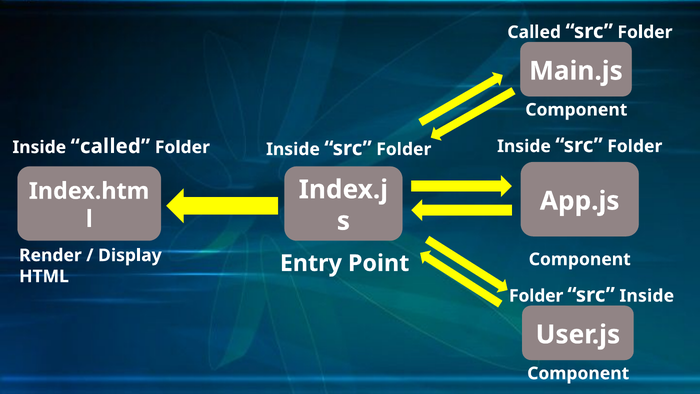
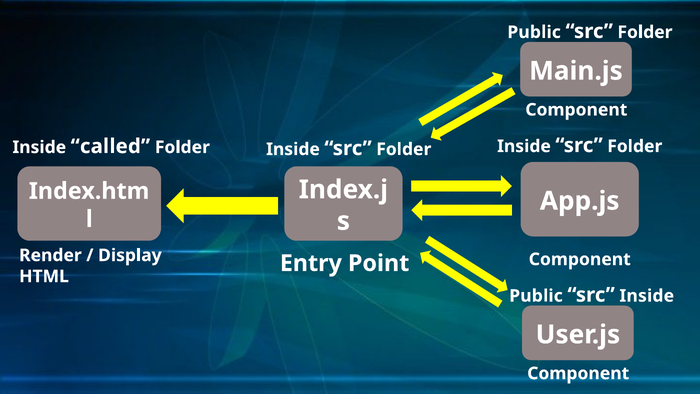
Called: Called -> Public (534, 32)
Folder: Folder -> Public (536, 296)
